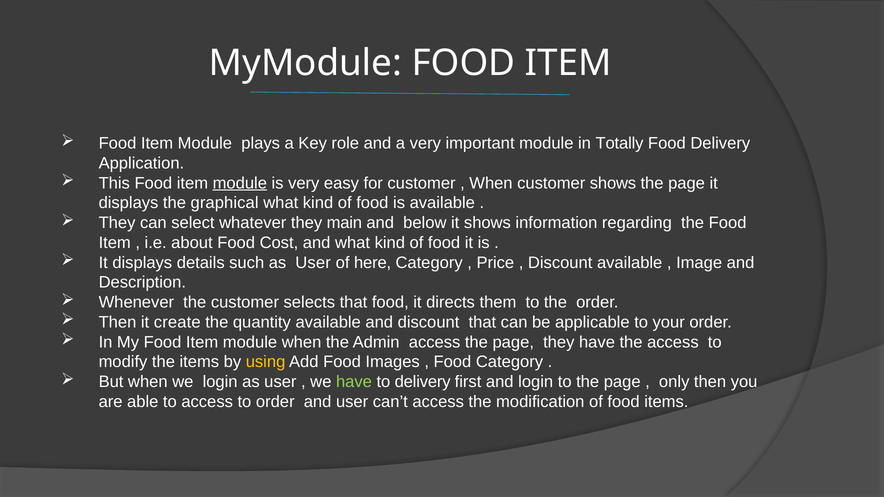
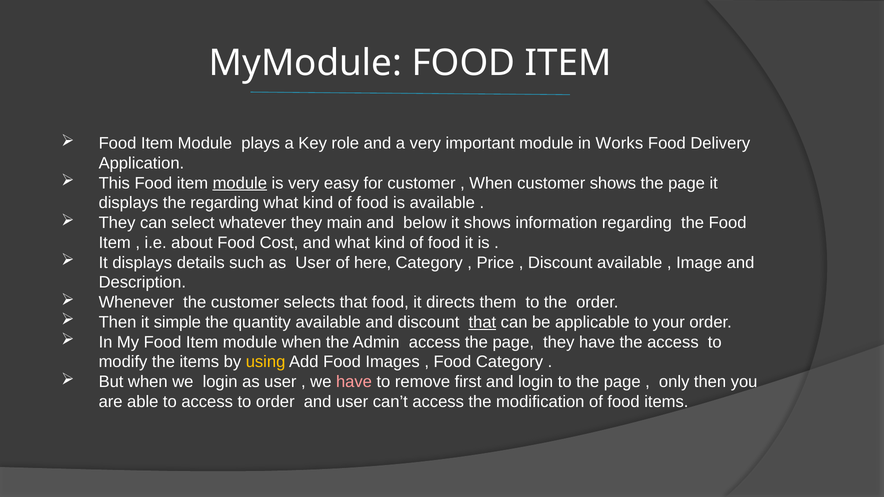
Totally: Totally -> Works (619, 143)
the graphical: graphical -> regarding (225, 203)
create: create -> simple (177, 322)
that underline: none -> present (482, 322)
have colour: light green -> pink (354, 382)
to delivery: delivery -> remove (423, 382)
